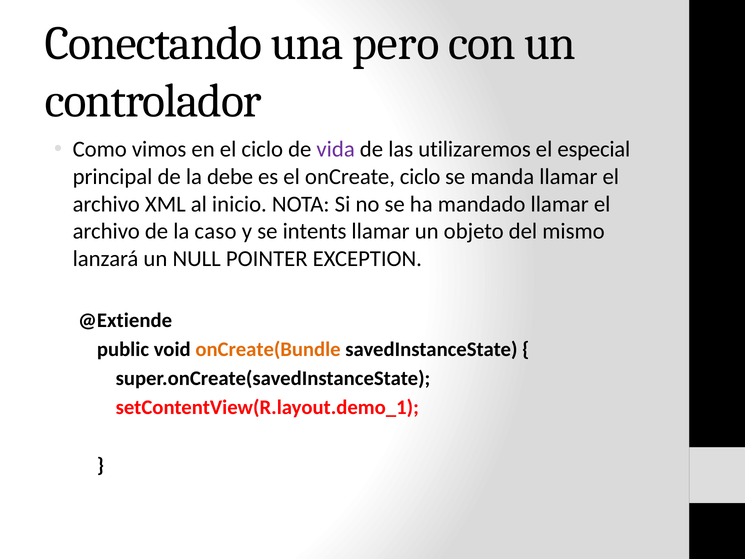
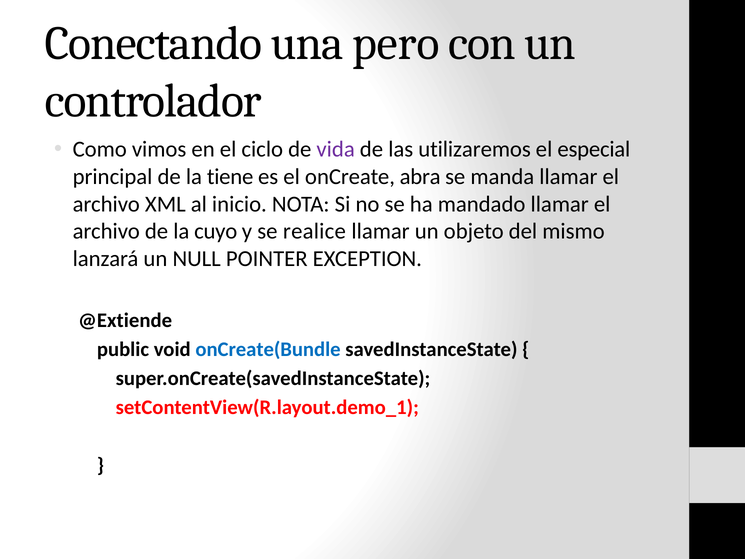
debe: debe -> tiene (230, 177)
onCreate ciclo: ciclo -> abra (420, 177)
caso: caso -> cuyo (216, 231)
intents: intents -> realice (314, 231)
onCreate(Bundle colour: orange -> blue (268, 349)
